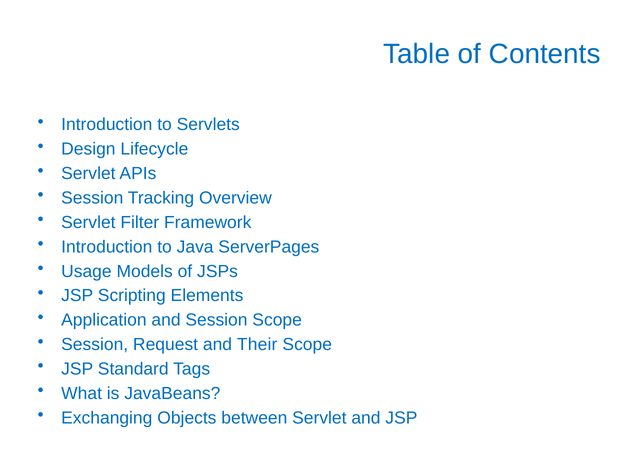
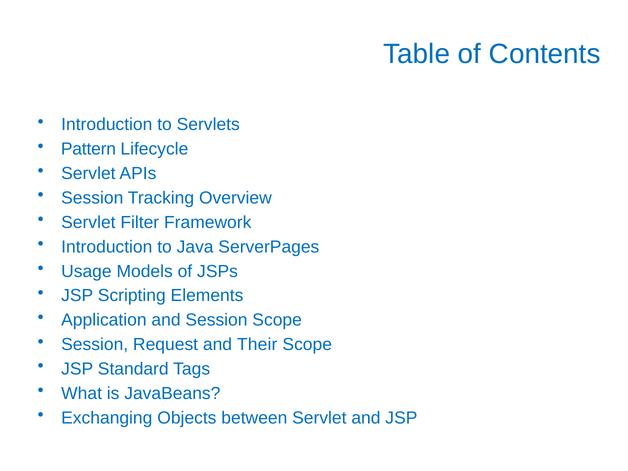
Design: Design -> Pattern (88, 149)
